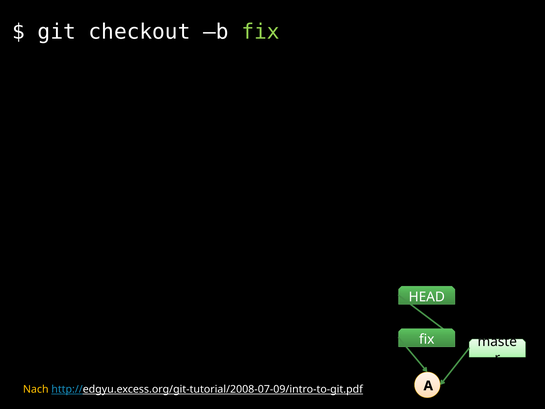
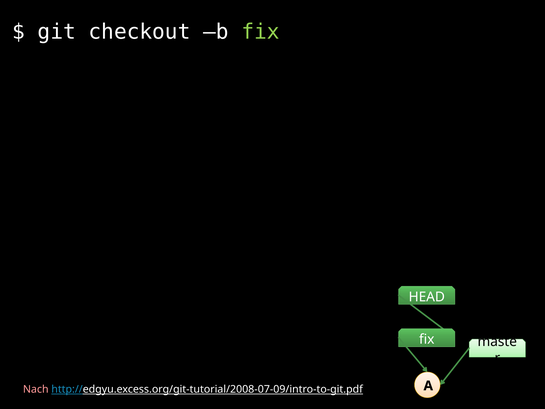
Nach colour: yellow -> pink (36, 389)
